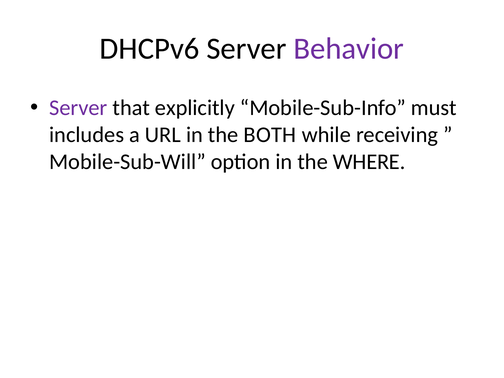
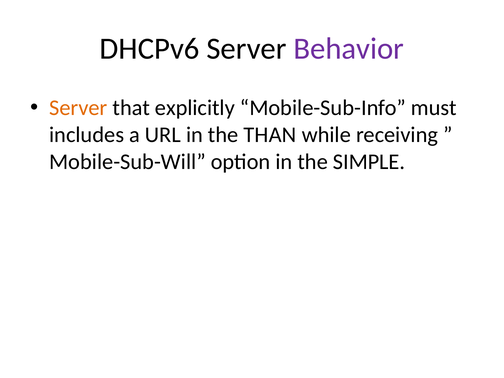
Server colour: purple -> orange (78, 108)
BOTH: BOTH -> THAN (270, 135)
WHERE: WHERE -> SIMPLE (369, 162)
